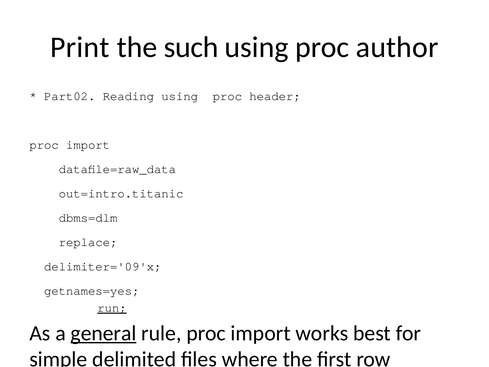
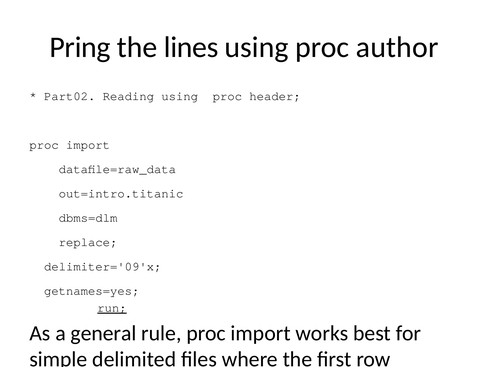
Print: Print -> Pring (80, 47)
the such: such -> lines (191, 47)
general underline: present -> none (104, 333)
